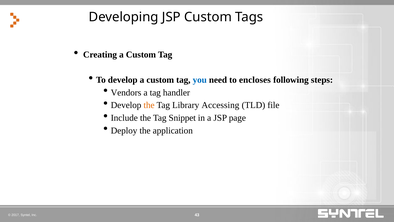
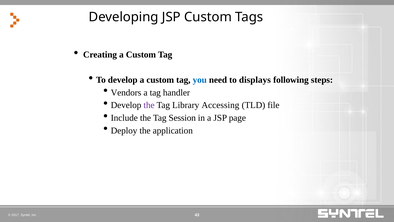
encloses: encloses -> displays (255, 80)
the colour: orange -> purple (149, 105)
Snippet: Snippet -> Session (182, 118)
